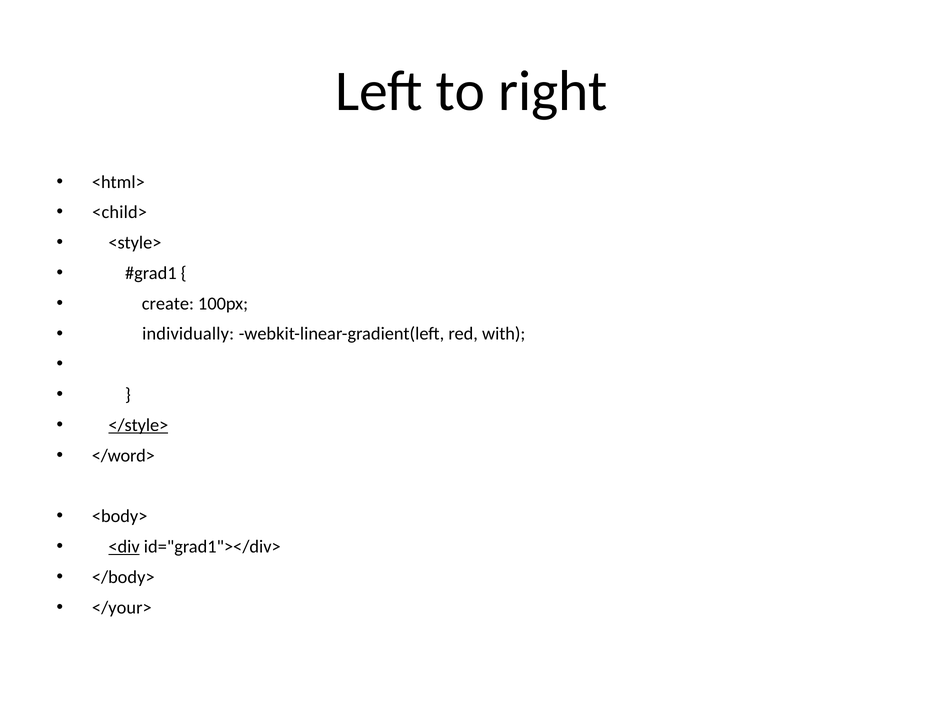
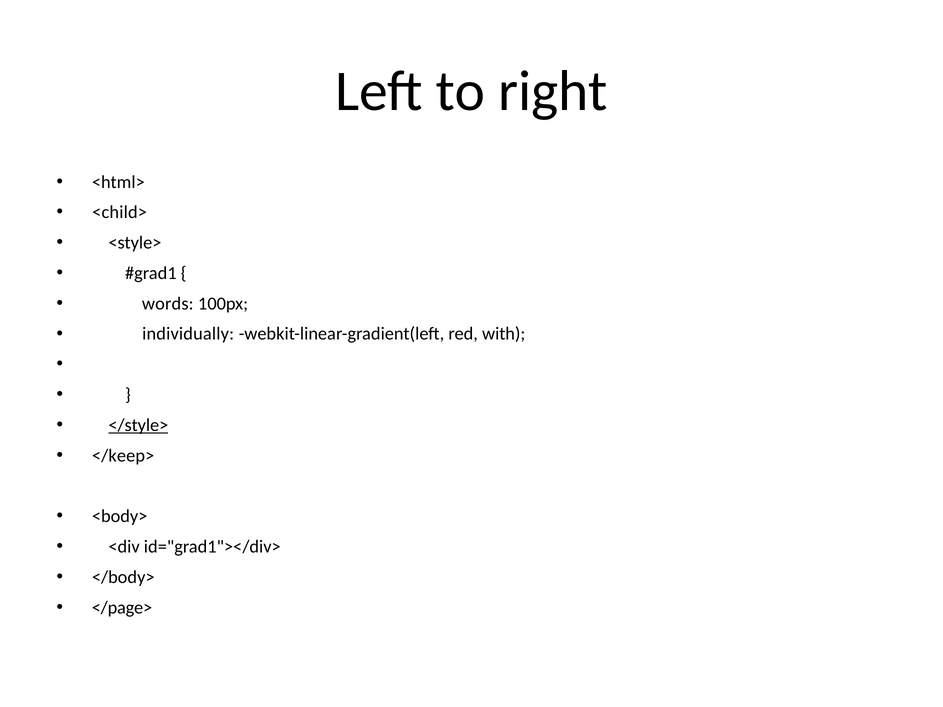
create: create -> words (168, 304)
</word>: </word> -> </keep> (123, 456)
<div underline: present -> none (124, 547)
</your>: </your> -> </page> (122, 608)
